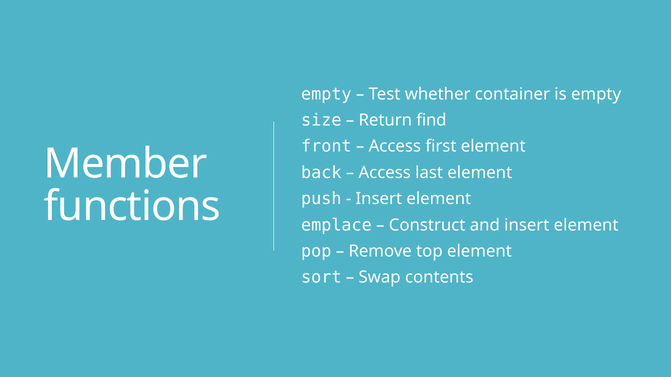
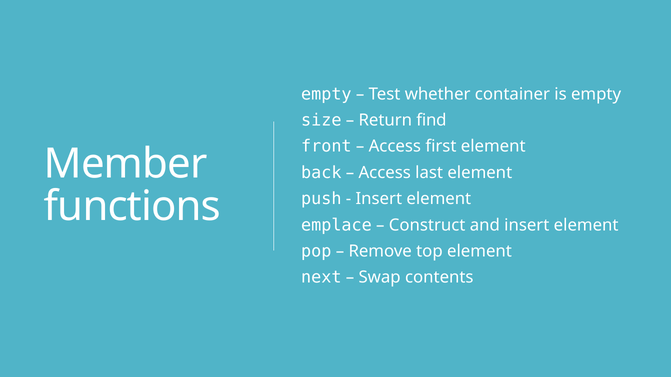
sort: sort -> next (321, 278)
